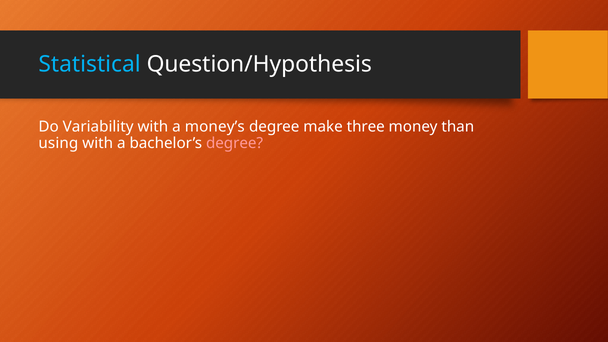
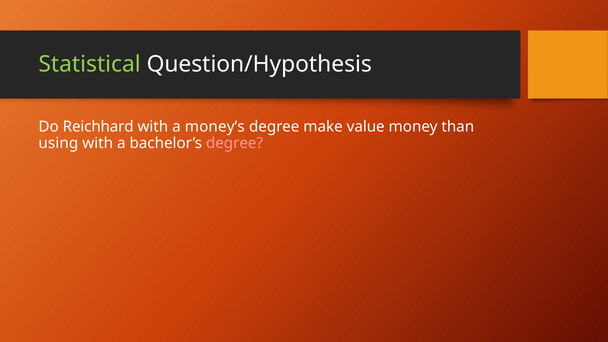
Statistical colour: light blue -> light green (90, 64)
Variability: Variability -> Reichhard (98, 127)
three: three -> value (366, 127)
